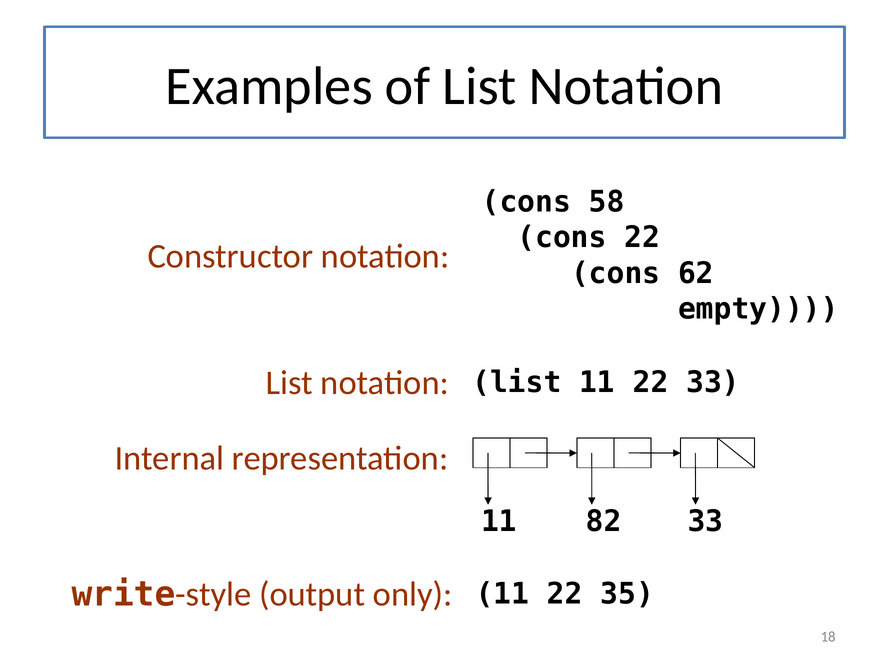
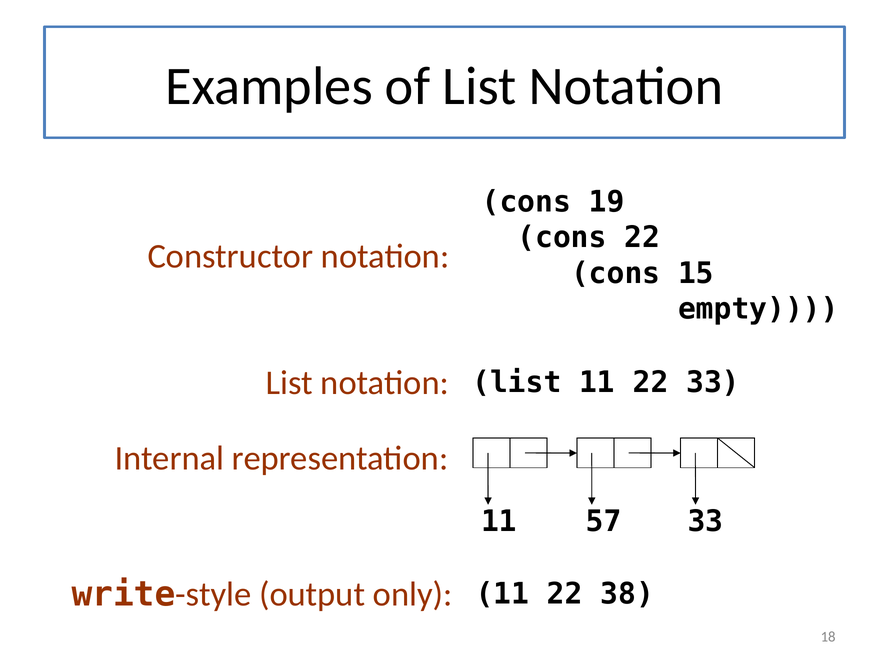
58: 58 -> 19 (607, 202)
62: 62 -> 15 (696, 273)
82: 82 -> 57 (604, 521)
35: 35 -> 38 (627, 594)
